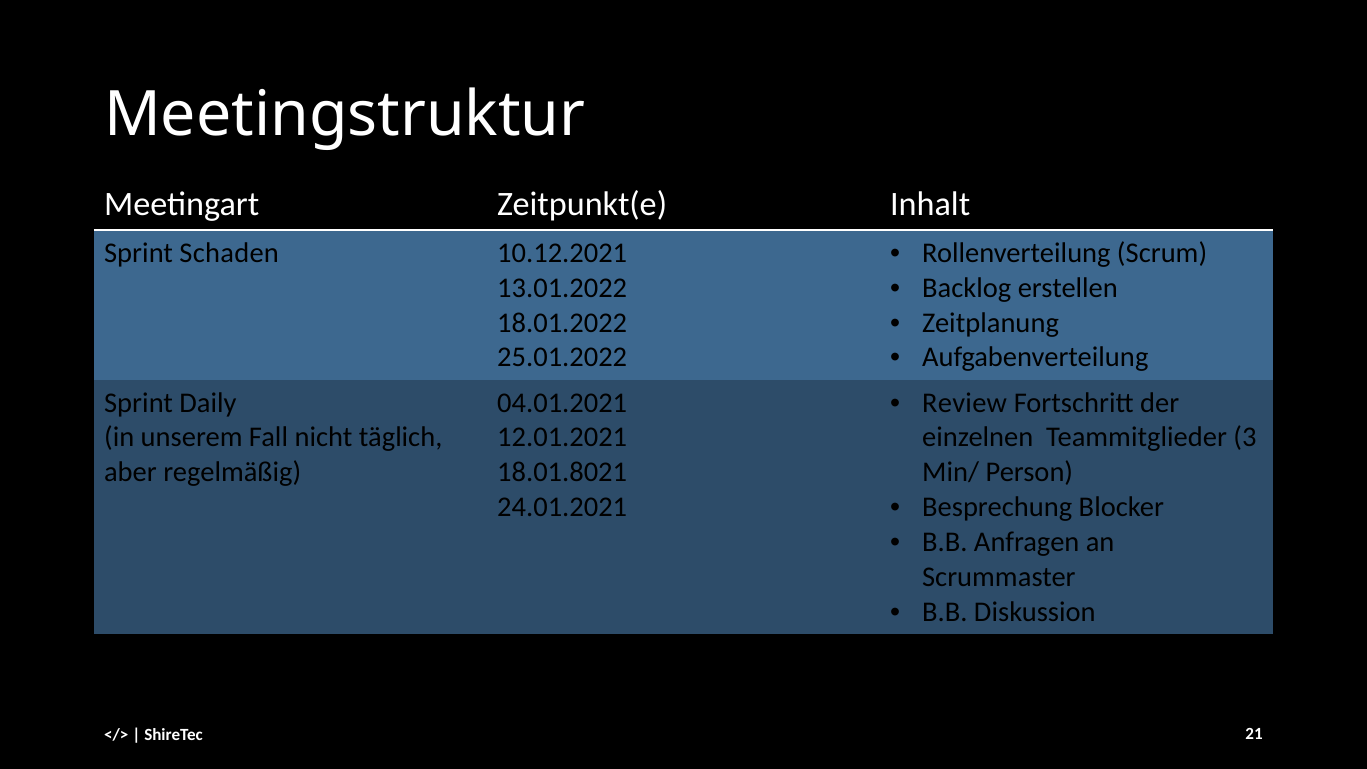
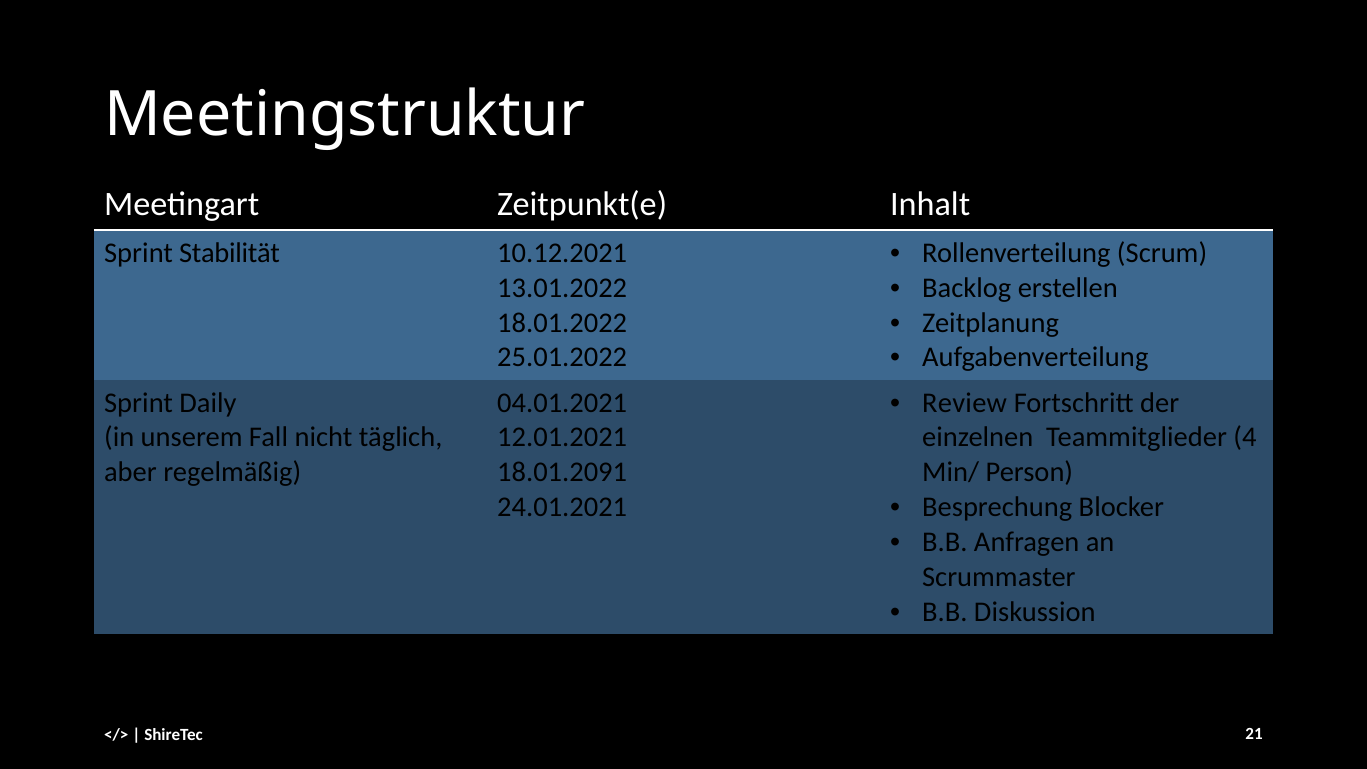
Schaden: Schaden -> Stabilität (229, 253)
3: 3 -> 4 (1245, 438)
18.01.8021: 18.01.8021 -> 18.01.2091 (562, 472)
